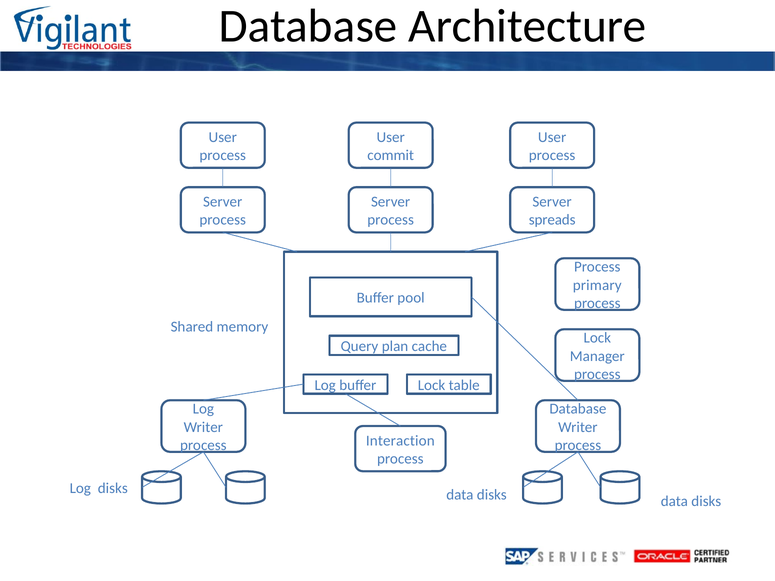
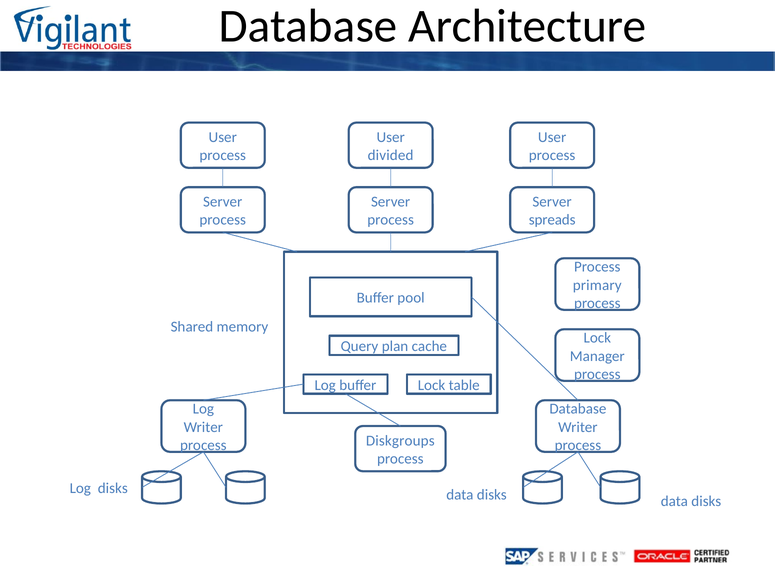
commit: commit -> divided (391, 155)
Interaction: Interaction -> Diskgroups (400, 441)
